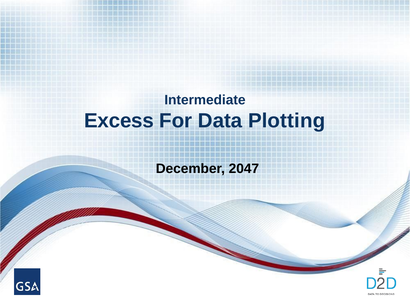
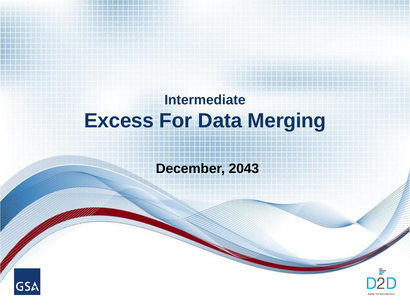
Plotting: Plotting -> Merging (287, 121)
2047: 2047 -> 2043 (244, 169)
